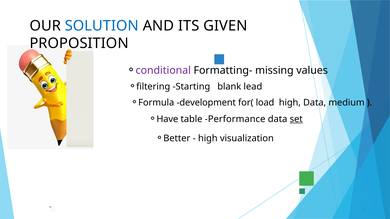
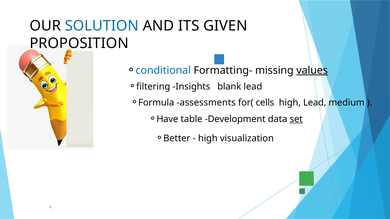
conditional colour: purple -> blue (163, 71)
values underline: none -> present (312, 71)
Starting: Starting -> Insights (191, 87)
development: development -> assessments (206, 103)
load: load -> cells (265, 103)
high Data: Data -> Lead (315, 103)
Performance: Performance -> Development (235, 119)
